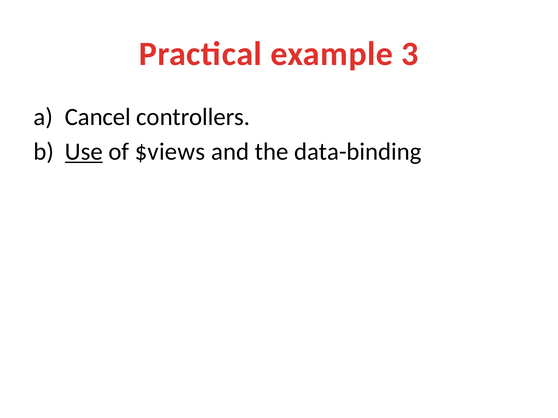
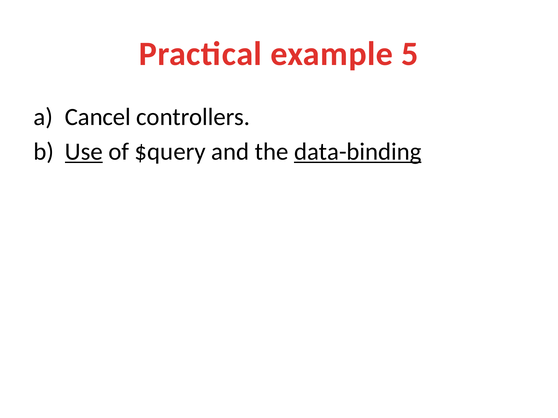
3: 3 -> 5 (410, 54)
$views: $views -> $query (170, 152)
data-binding underline: none -> present (358, 152)
